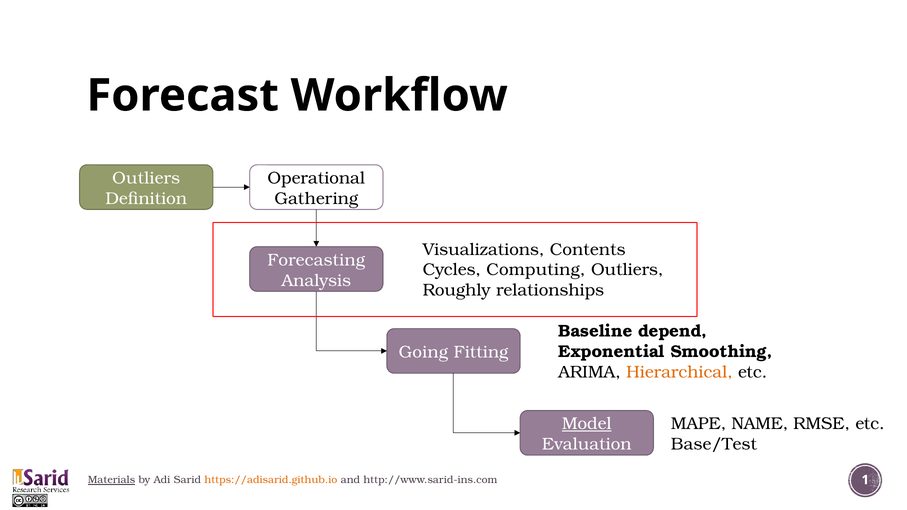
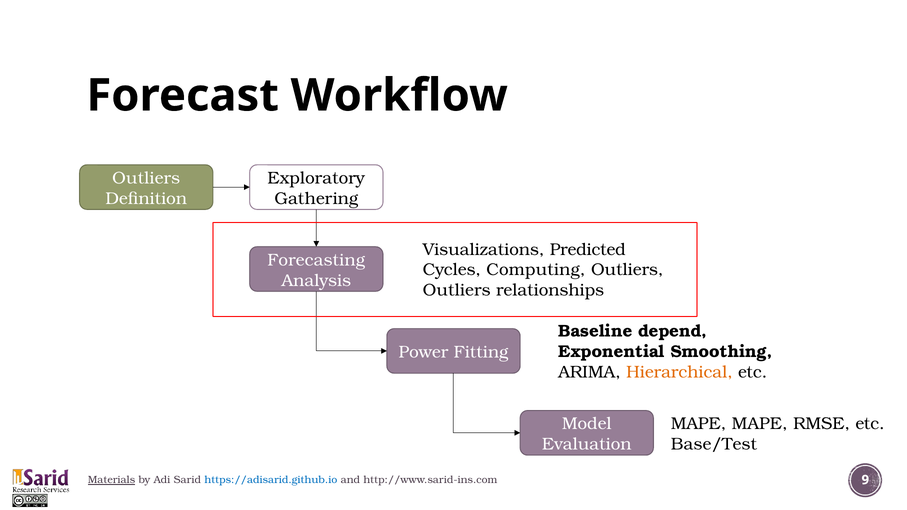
Operational: Operational -> Exploratory (316, 178)
Contents: Contents -> Predicted (588, 249)
Roughly: Roughly -> Outliers (457, 290)
Going: Going -> Power (423, 352)
MAPE NAME: NAME -> MAPE (760, 424)
Model underline: present -> none (587, 424)
https://adisarid.github.io colour: orange -> blue (271, 480)
1: 1 -> 9 (865, 480)
